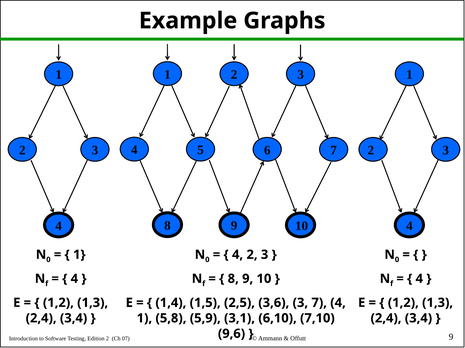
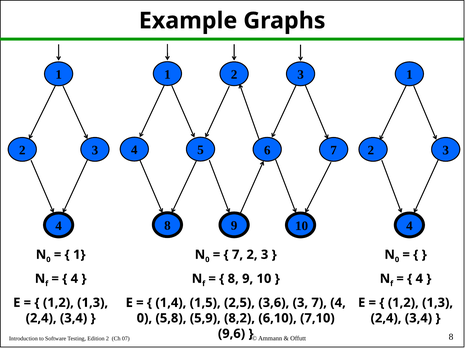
4: 4 -> 7 (238, 255)
1: 1 -> 0 (144, 319)
3,1: 3,1 -> 8,2 (240, 319)
Offutt 9: 9 -> 8 (451, 338)
